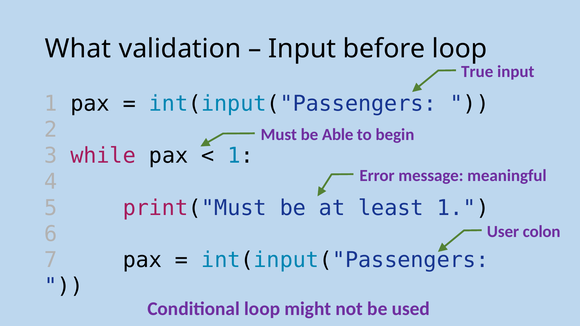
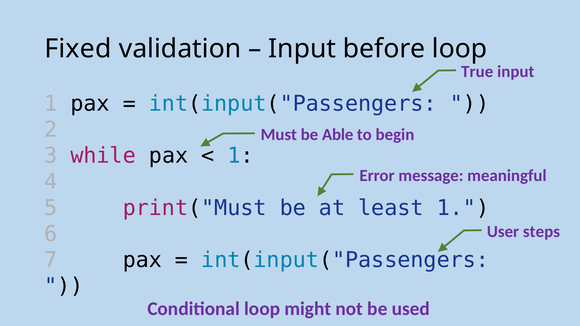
What: What -> Fixed (78, 49)
colon: colon -> steps (541, 232)
